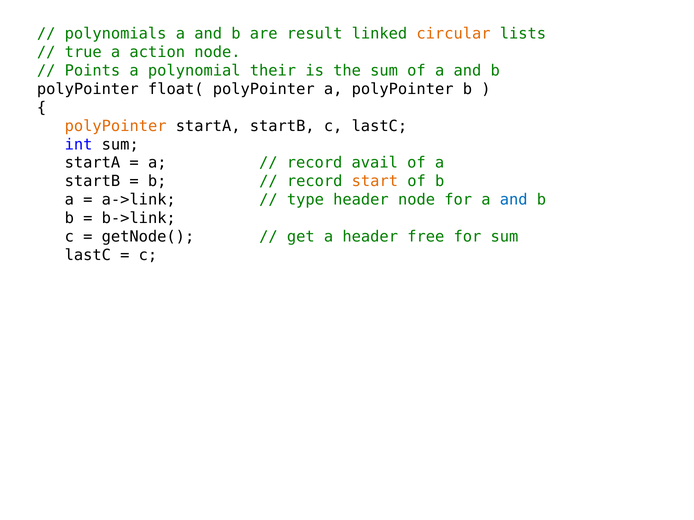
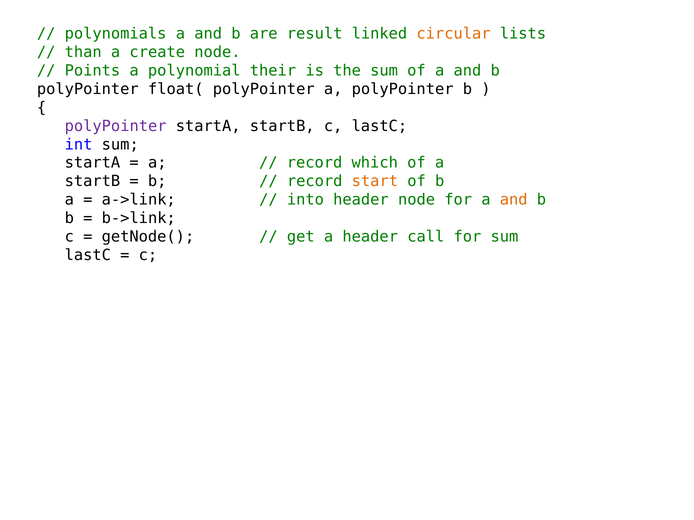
true: true -> than (83, 52)
action: action -> create (157, 52)
polyPointer colour: orange -> purple (116, 126)
avail: avail -> which (375, 163)
type: type -> into (305, 200)
and colour: blue -> orange (514, 200)
free: free -> call (426, 237)
